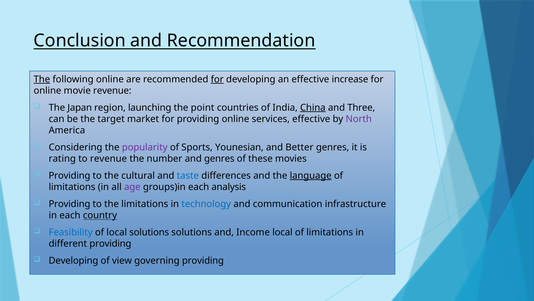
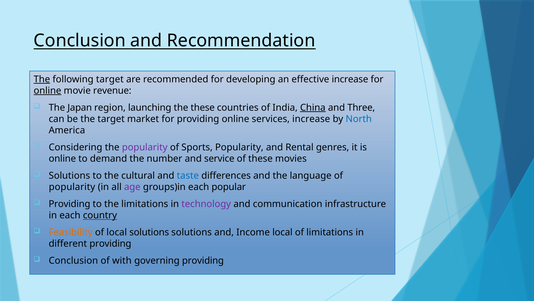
following online: online -> target (110, 79)
for underline: present -> none (217, 79)
online underline: none -> present (47, 90)
the point: point -> these (203, 107)
services effective: effective -> increase (311, 119)
North colour: purple -> blue (359, 119)
Sports Younesian: Younesian -> Popularity (239, 147)
Better: Better -> Rental (299, 147)
rating: rating -> online (62, 158)
to revenue: revenue -> demand (109, 158)
and genres: genres -> service (219, 158)
Providing: Providing -> Solutions (69, 175)
language underline: present -> none (311, 175)
limitations: limitations -> popularity (72, 187)
analysis: analysis -> popular (229, 187)
technology colour: blue -> purple (206, 204)
Feasibility colour: blue -> orange (71, 232)
Developing: Developing -> Conclusion (73, 260)
view: view -> with (122, 260)
